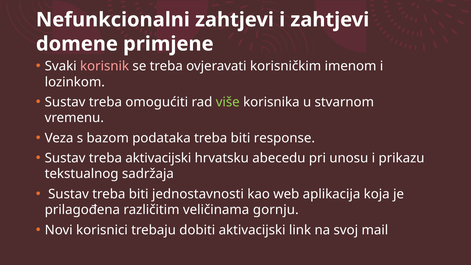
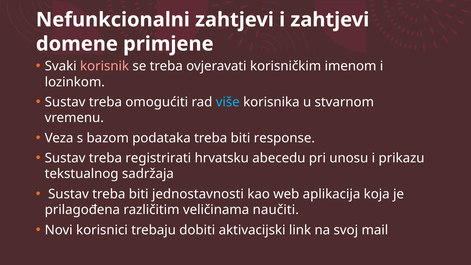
više colour: light green -> light blue (228, 102)
treba aktivacijski: aktivacijski -> registrirati (158, 158)
gornju: gornju -> naučiti (276, 210)
